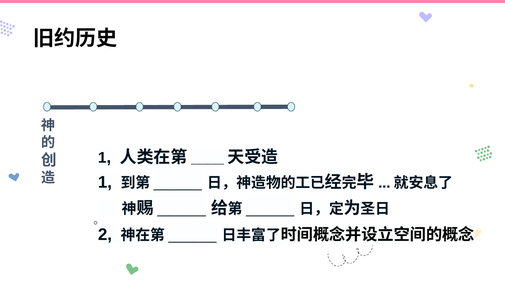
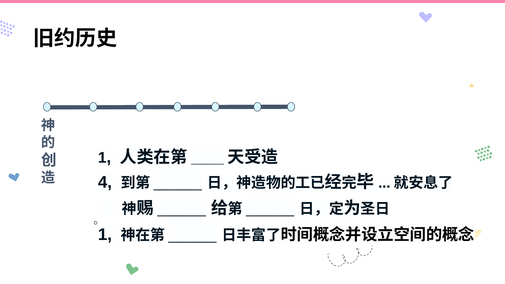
1: 1 -> 4 (105, 182)
2: 2 -> 1 (105, 235)
